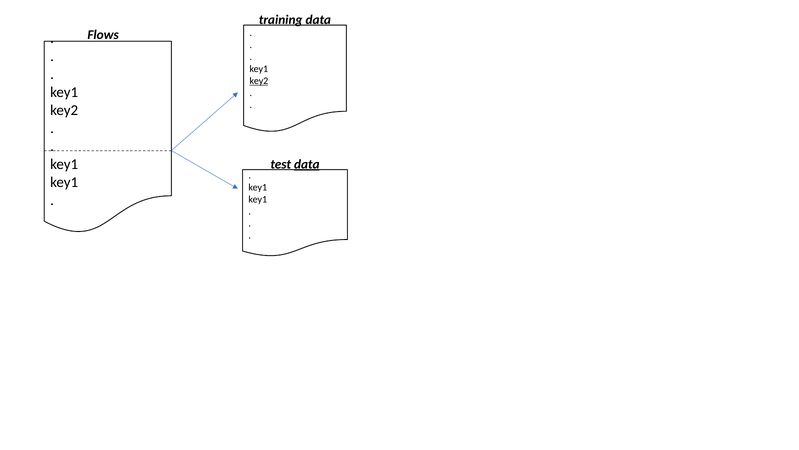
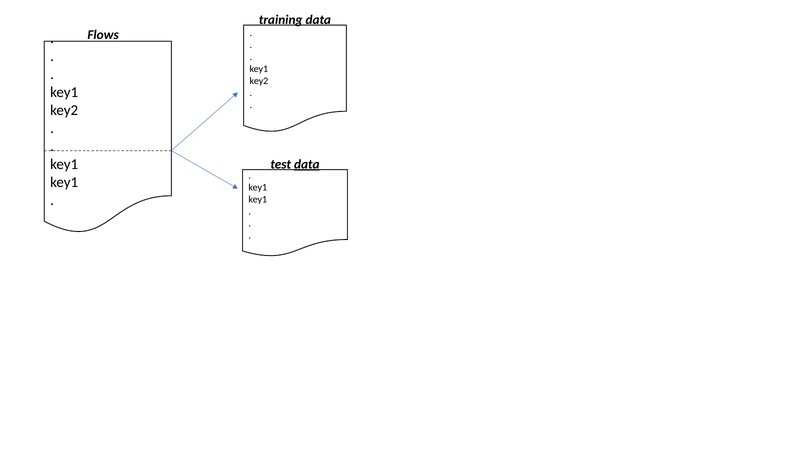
key2 underline: present -> none (259, 81)
